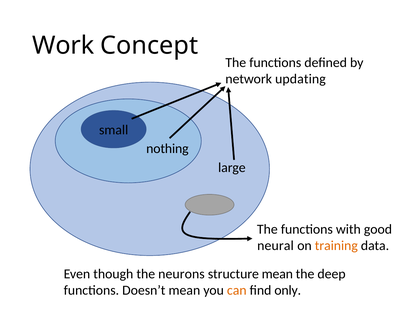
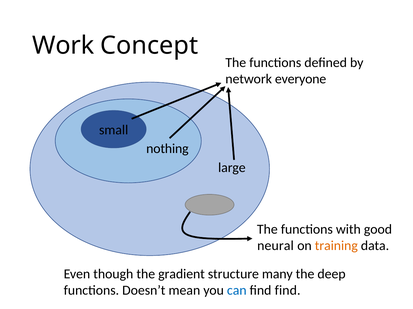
updating: updating -> everyone (301, 79)
neurons: neurons -> gradient (182, 275)
structure mean: mean -> many (277, 275)
can colour: orange -> blue (237, 291)
find only: only -> find (288, 291)
